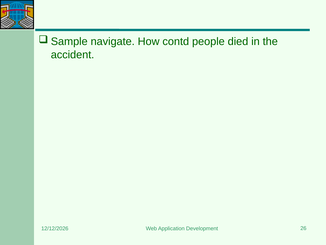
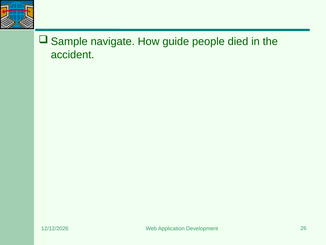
contd: contd -> guide (176, 42)
